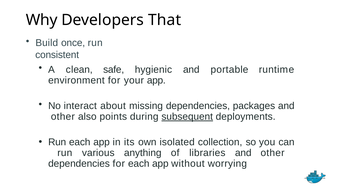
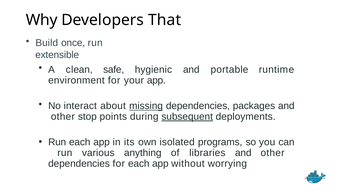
consistent: consistent -> extensible (57, 55)
missing underline: none -> present (146, 106)
also: also -> stop (87, 117)
collection: collection -> programs (220, 142)
